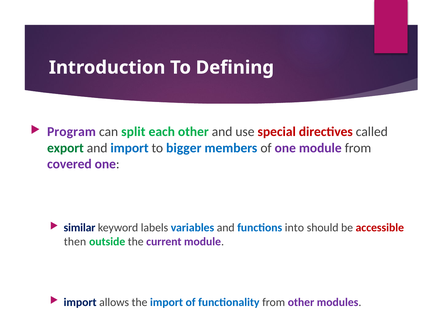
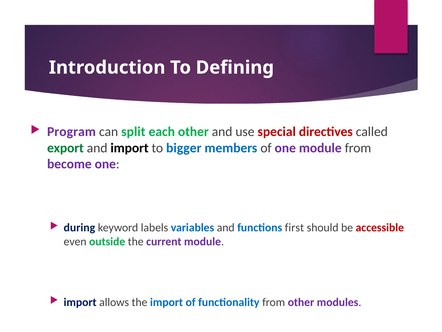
import colour: blue -> black (130, 148)
covered: covered -> become (69, 164)
similar: similar -> during (79, 227)
into: into -> first (294, 227)
then: then -> even (75, 241)
